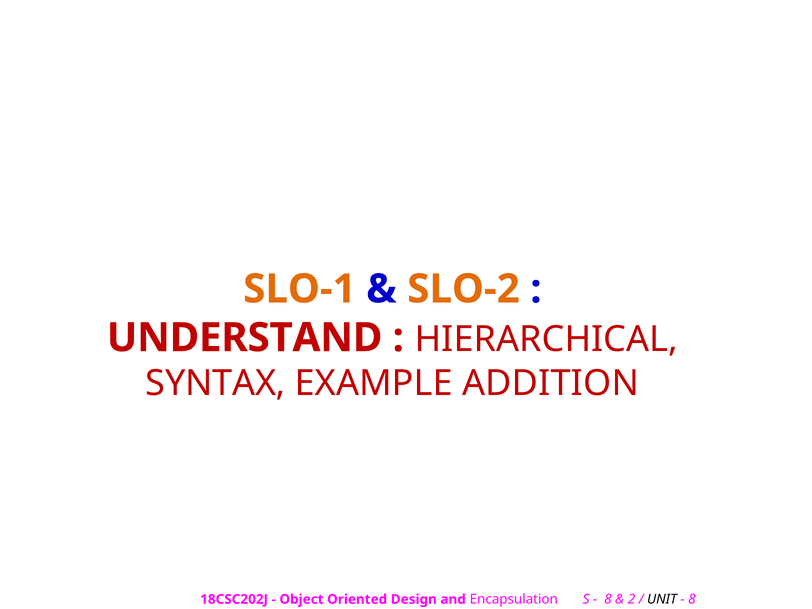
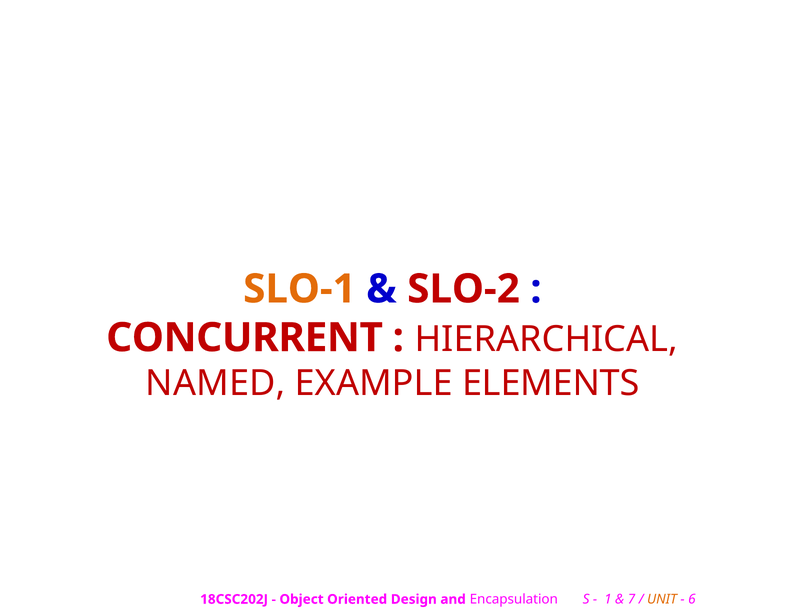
SLO-2 colour: orange -> red (464, 289)
UNDERSTAND: UNDERSTAND -> CONCURRENT (245, 338)
SYNTAX: SYNTAX -> NAMED (215, 383)
ADDITION: ADDITION -> ELEMENTS (551, 383)
8: 8 -> 1 (608, 599)
2: 2 -> 7 (632, 599)
UNIT colour: black -> orange (662, 599)
8: 8 -> 6 (692, 599)
